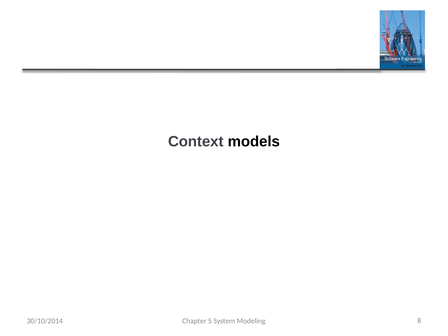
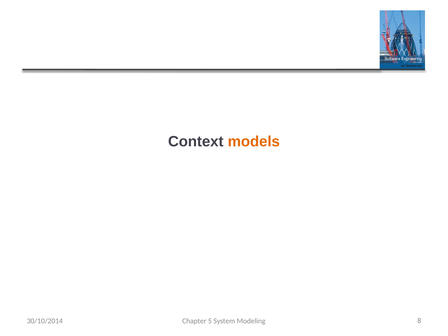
models colour: black -> orange (254, 141)
